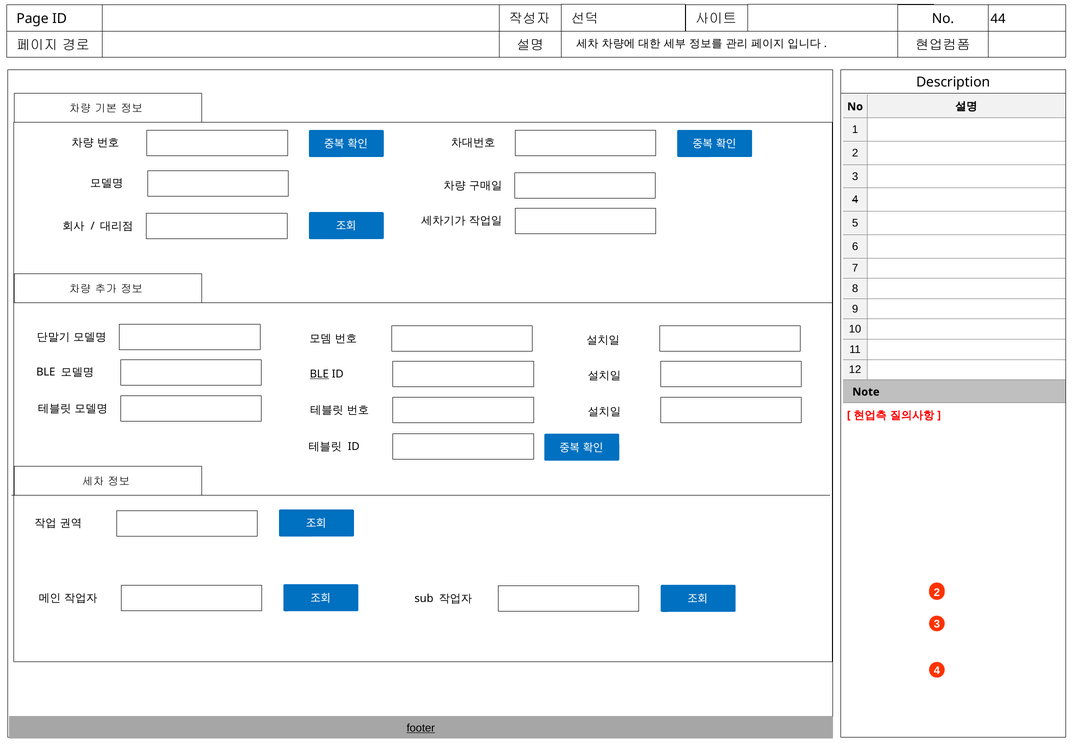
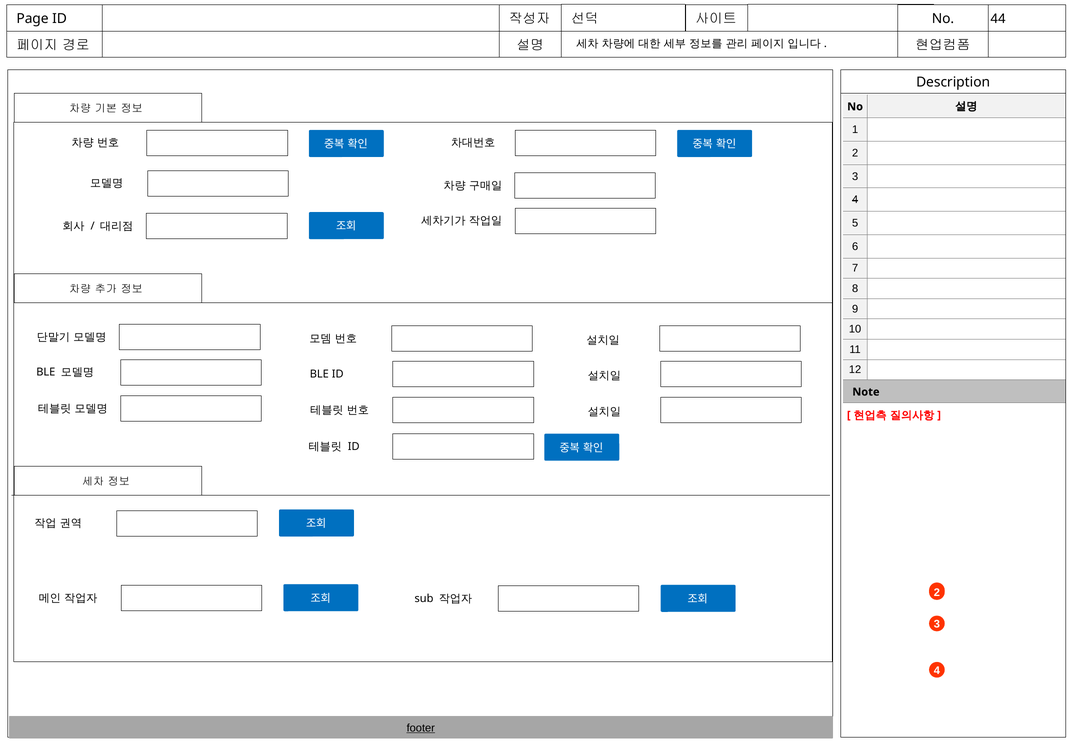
BLE underline: present -> none (319, 374)
